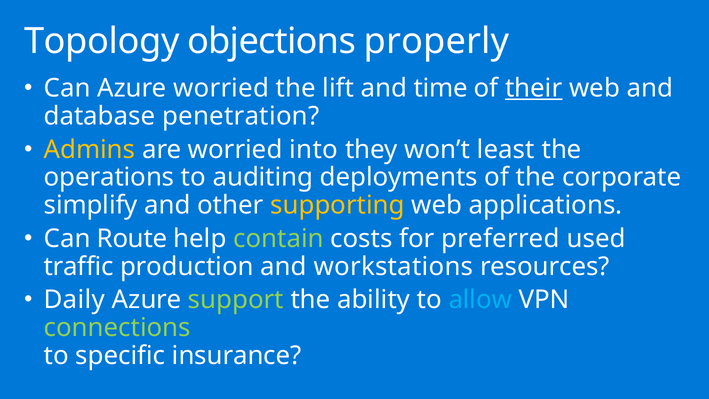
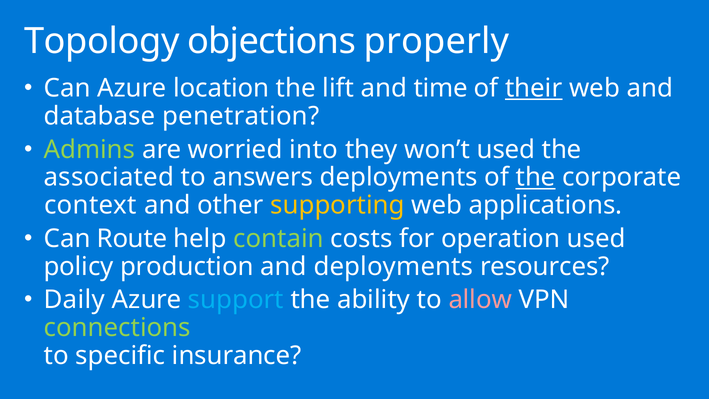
Azure worried: worried -> location (221, 88)
Admins colour: yellow -> light green (90, 149)
won’t least: least -> used (506, 149)
operations: operations -> associated (109, 177)
auditing: auditing -> answers (263, 177)
the underline: none -> present (536, 177)
simplify: simplify -> context (90, 205)
preferred: preferred -> operation (501, 239)
traffic: traffic -> policy (79, 266)
and workstations: workstations -> deployments (393, 266)
support colour: light green -> light blue (236, 300)
allow colour: light blue -> pink (480, 300)
